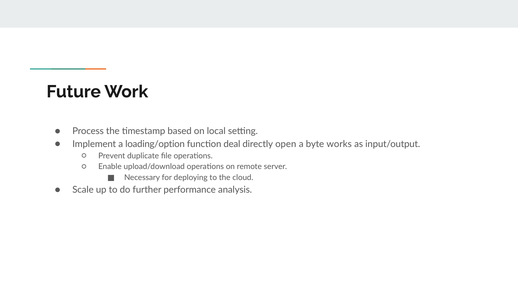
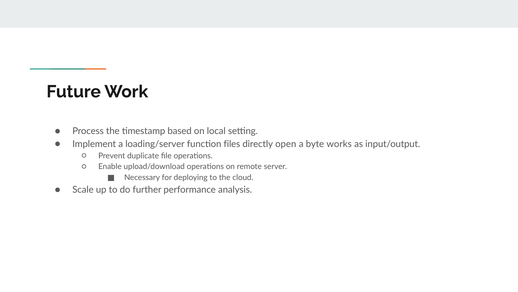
loading/option: loading/option -> loading/server (155, 144)
deal: deal -> files (232, 144)
